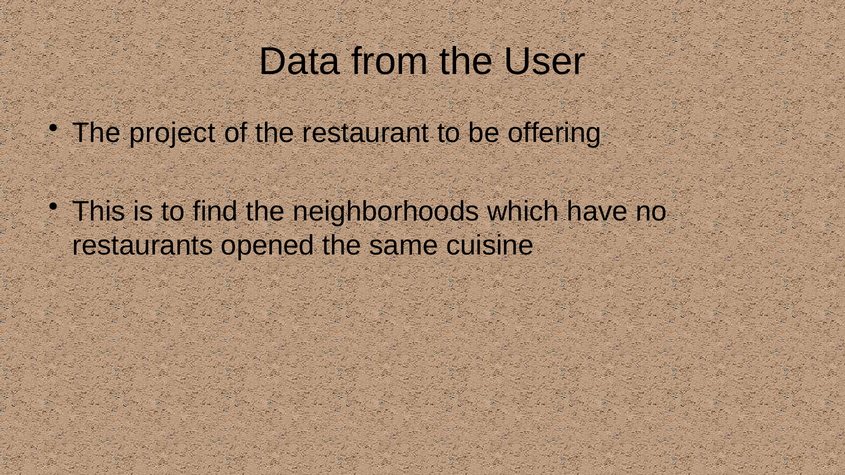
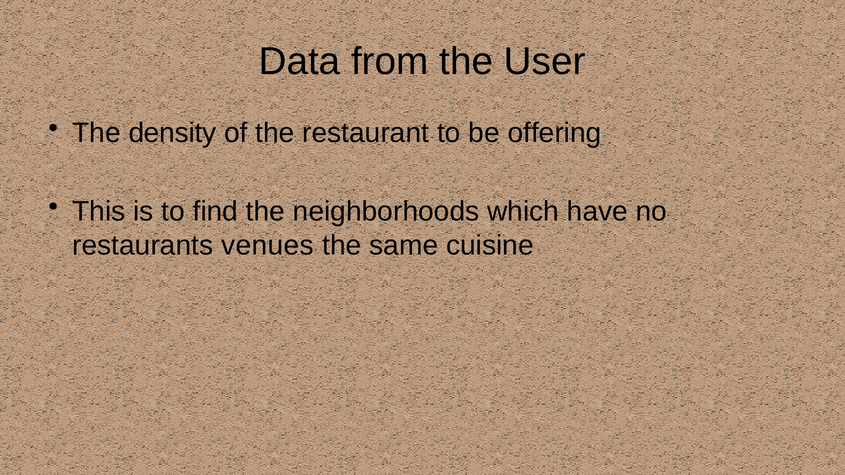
project: project -> density (172, 133)
opened: opened -> venues (268, 246)
